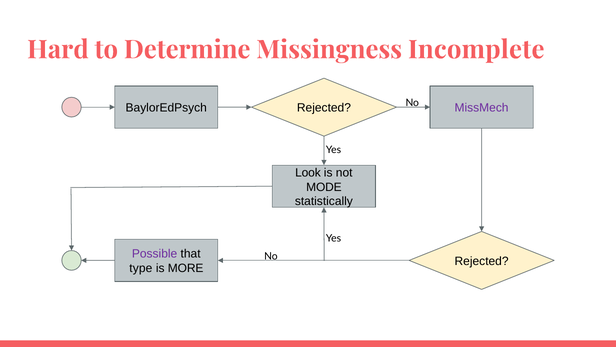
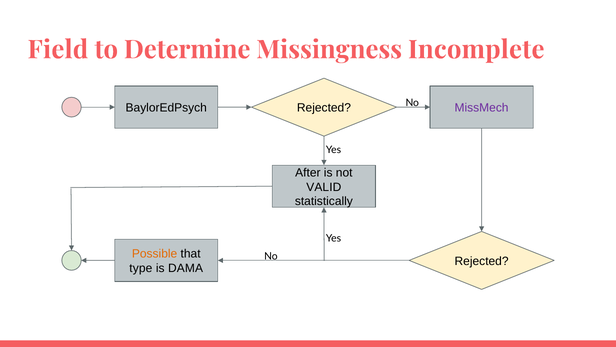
Hard: Hard -> Field (58, 50)
Look: Look -> After (308, 172)
MODE: MODE -> VALID (324, 187)
Possible colour: purple -> orange (155, 254)
MORE: MORE -> DAMA (186, 268)
